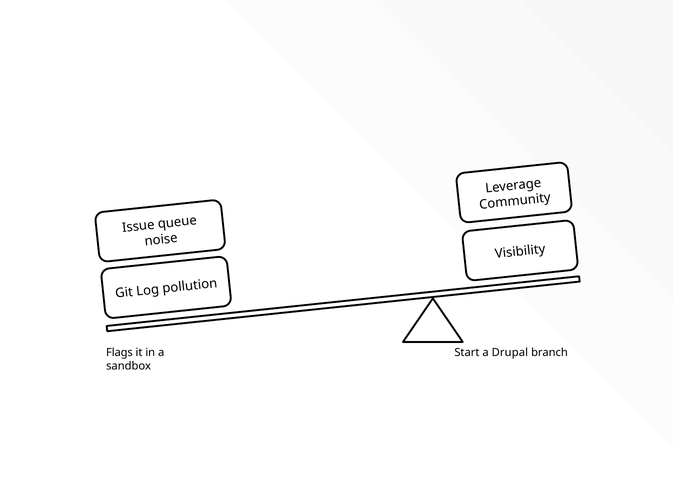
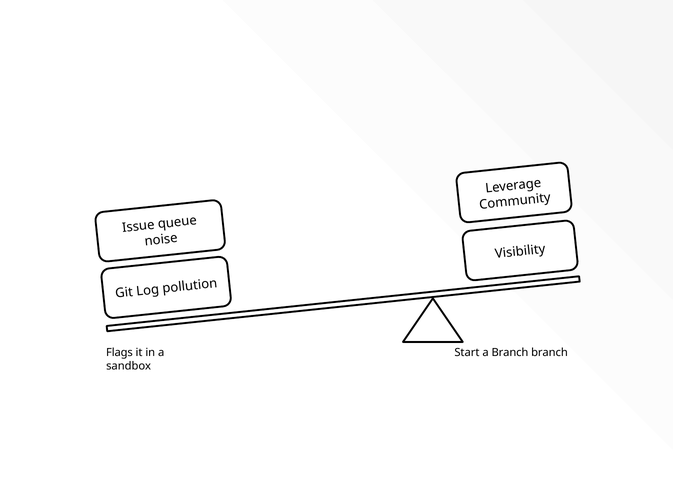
a Drupal: Drupal -> Branch (510, 353)
